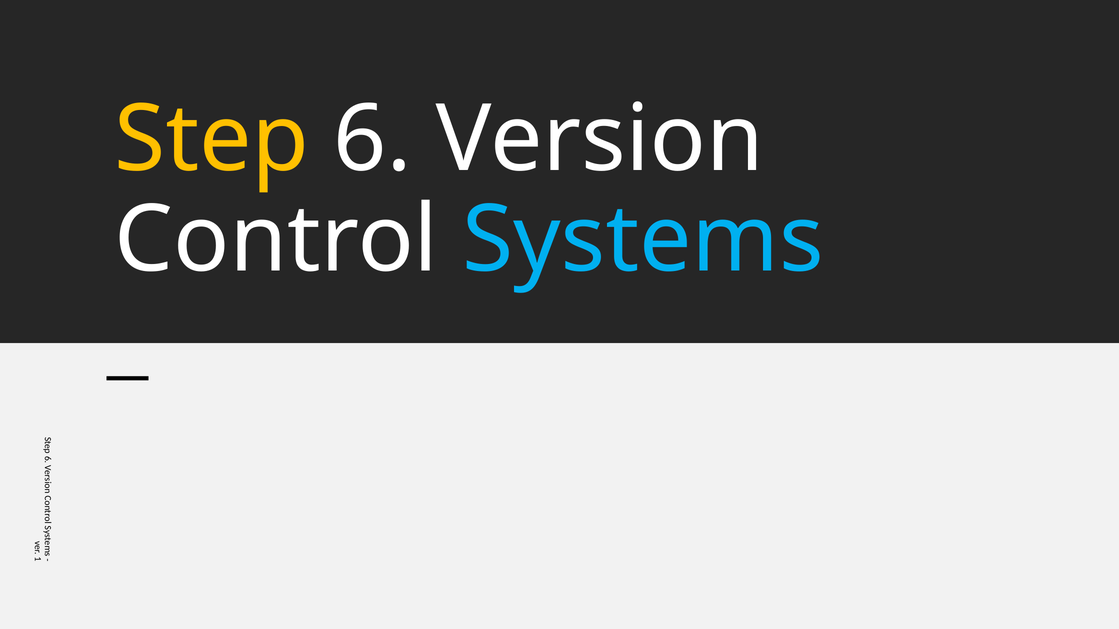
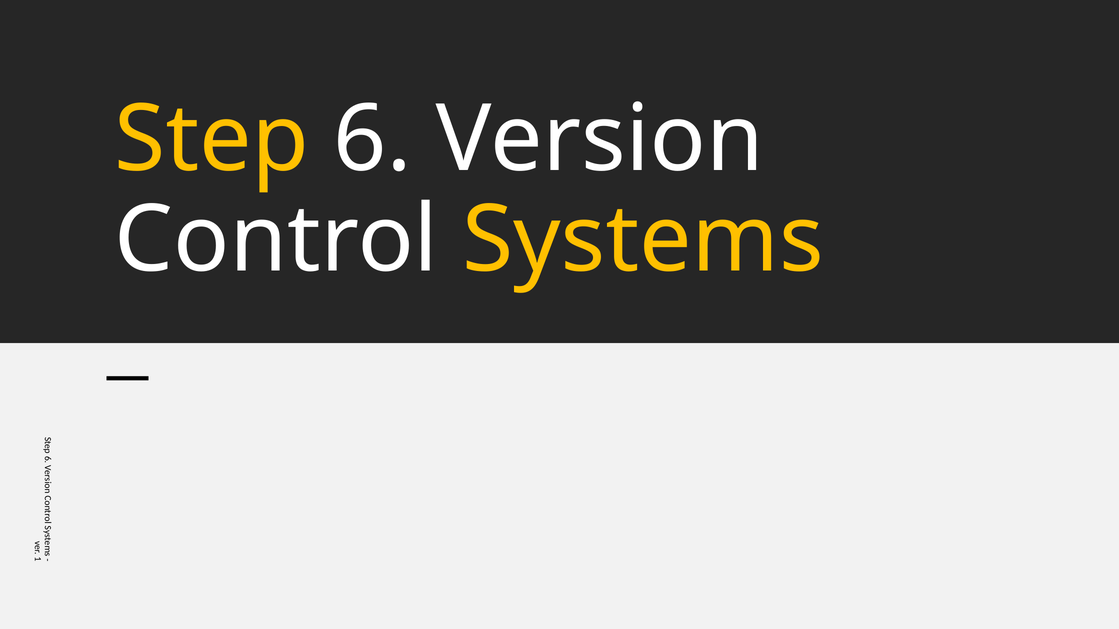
Systems colour: light blue -> yellow (643, 240)
